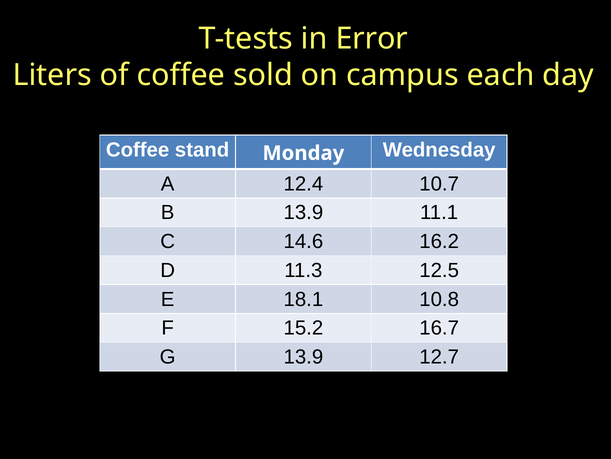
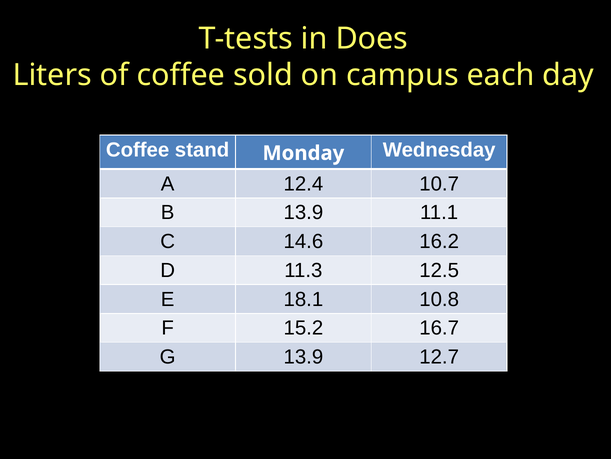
Error: Error -> Does (372, 38)
